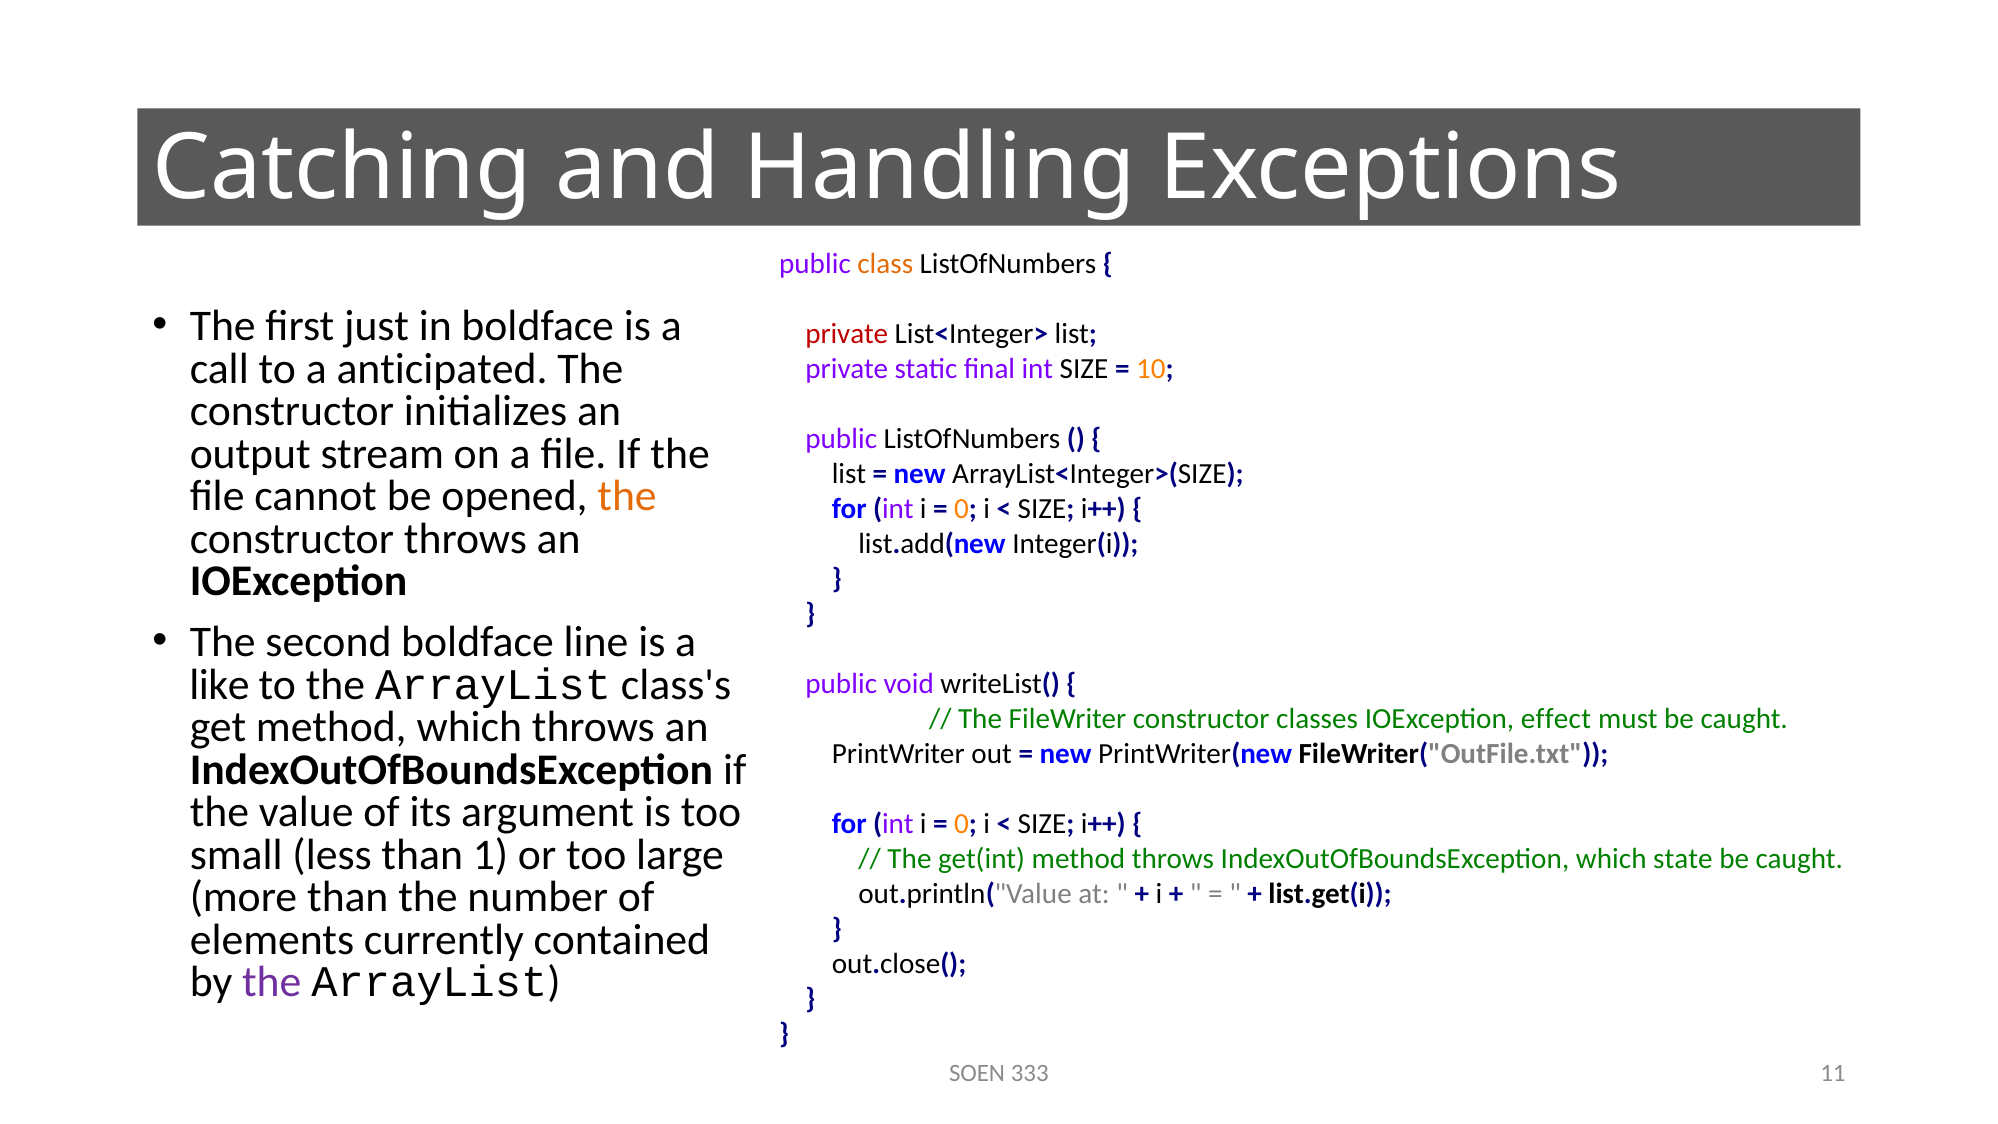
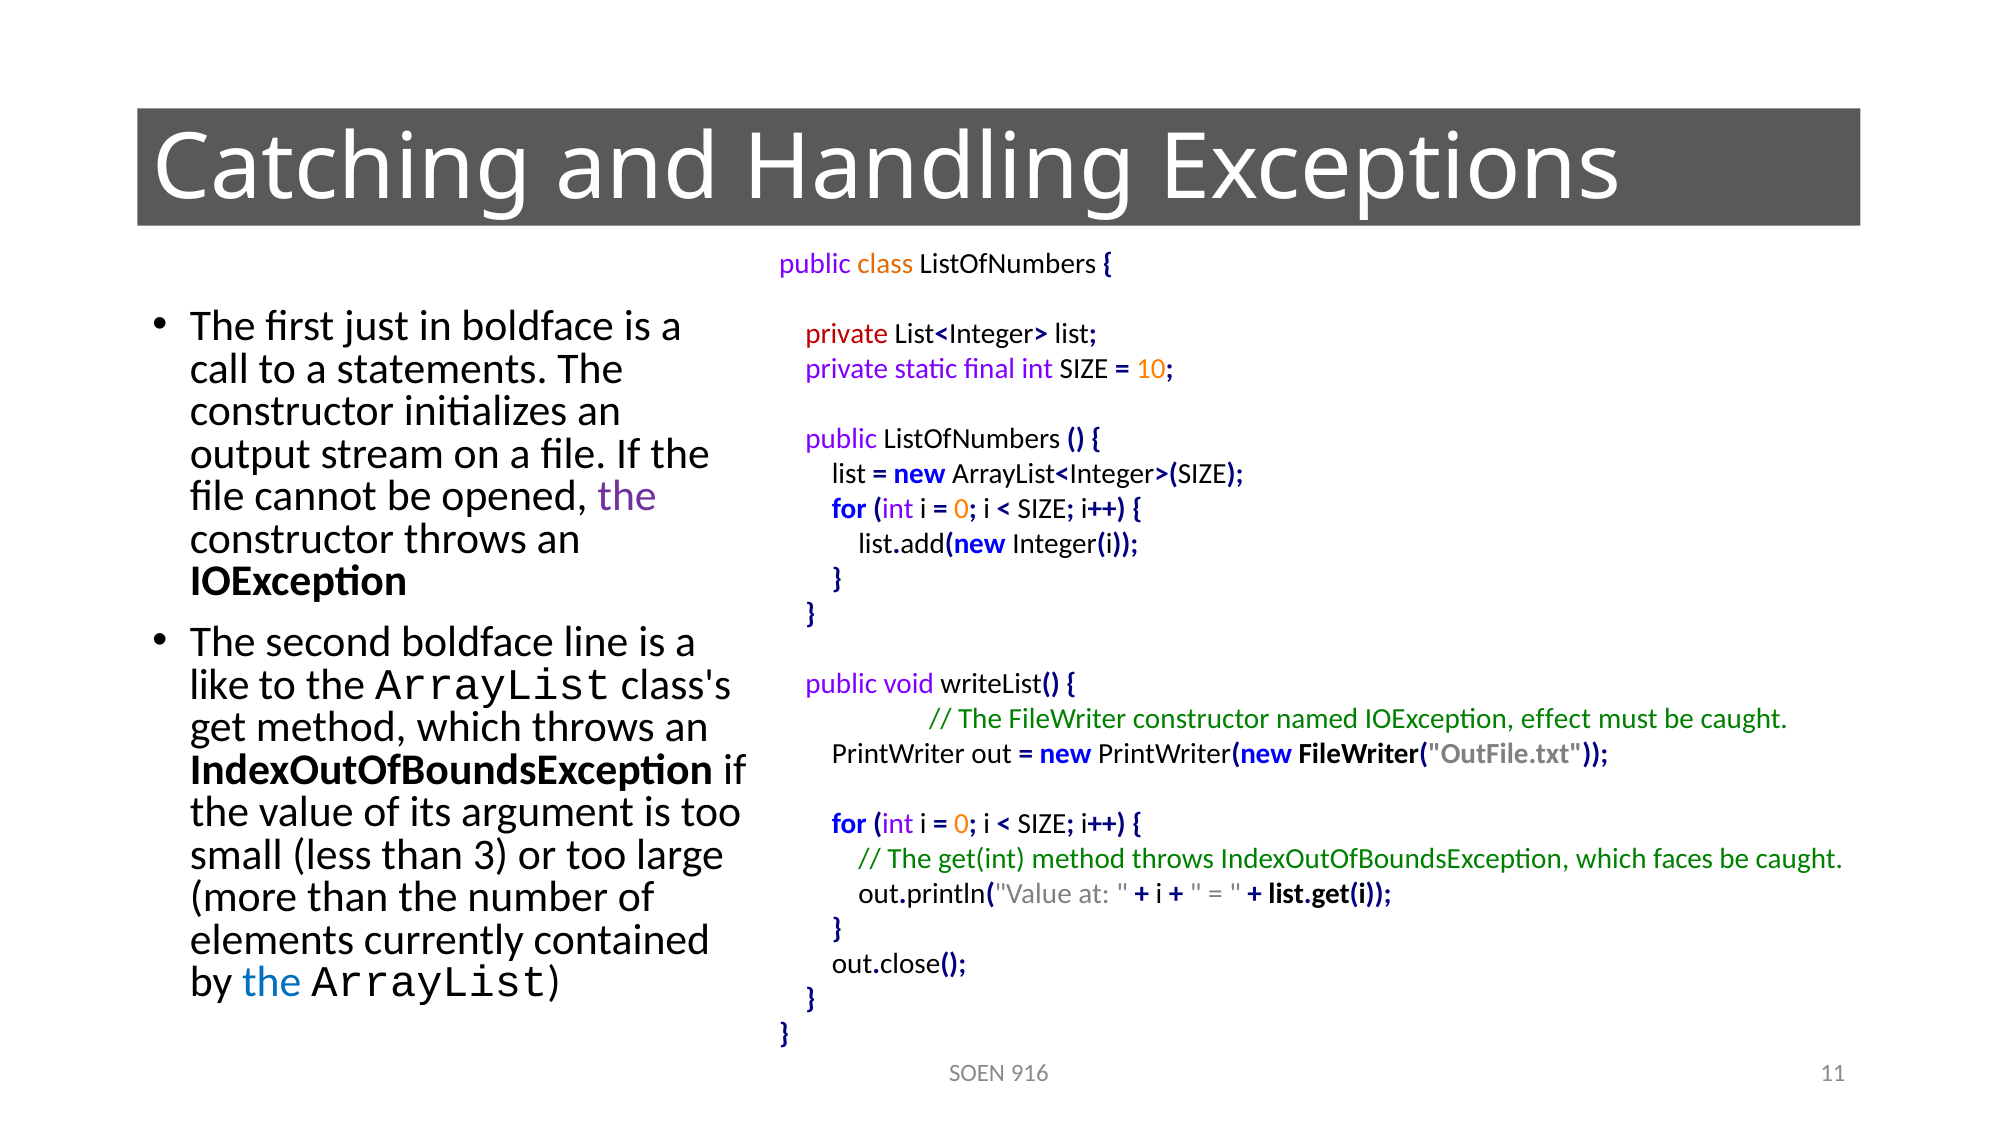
anticipated: anticipated -> statements (442, 369)
the colour: orange -> purple (627, 496)
classes: classes -> named (1317, 719)
1: 1 -> 3 (491, 855)
state: state -> faces (1683, 859)
the colour: purple -> blue (272, 982)
333: 333 -> 916 (1030, 1073)
